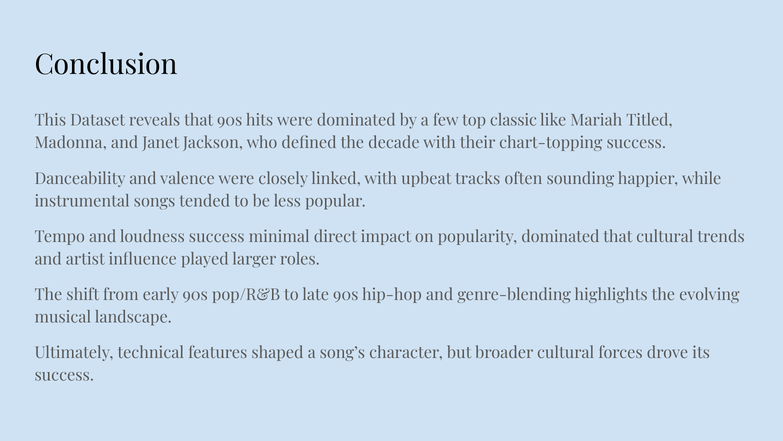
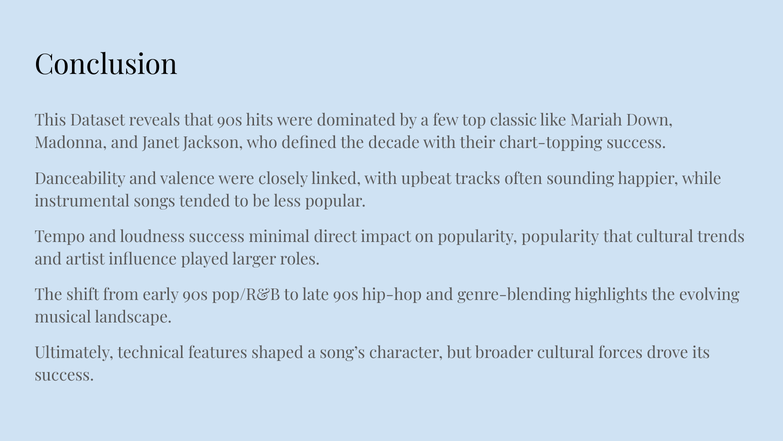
Titled: Titled -> Down (649, 120)
popularity dominated: dominated -> popularity (560, 236)
